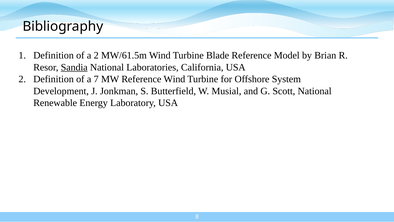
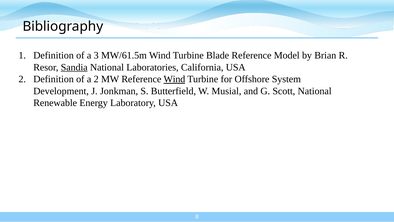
a 2: 2 -> 3 (96, 55)
a 7: 7 -> 2 (96, 79)
Wind underline: none -> present (174, 79)
